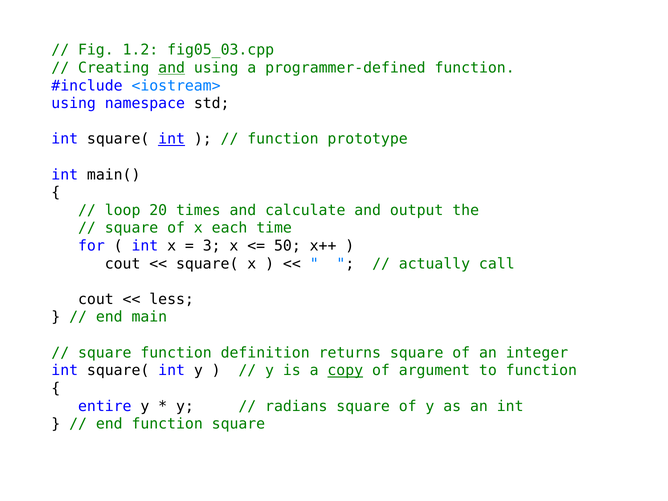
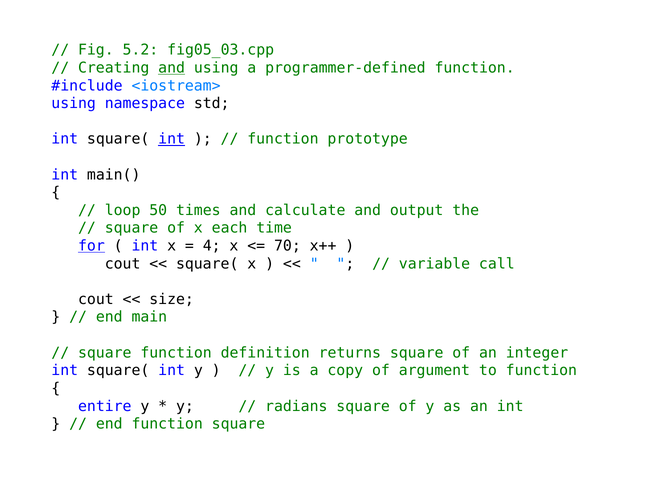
1.2: 1.2 -> 5.2 (140, 50)
20: 20 -> 50 (158, 210)
for underline: none -> present (91, 246)
3: 3 -> 4 (212, 246)
50: 50 -> 70 (287, 246)
actually: actually -> variable (434, 264)
less: less -> size (172, 299)
copy underline: present -> none (345, 370)
